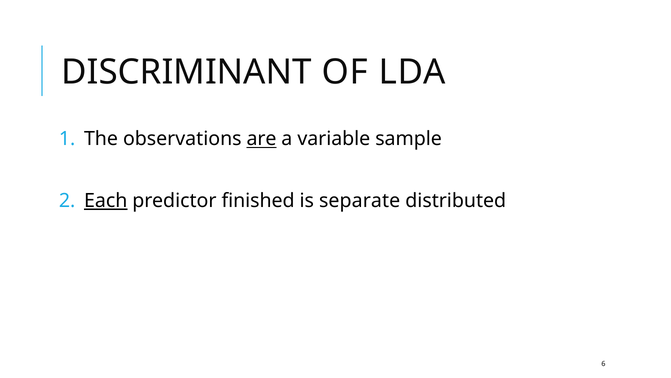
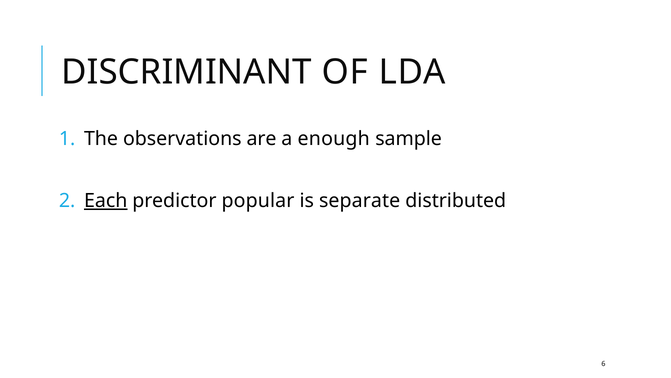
are underline: present -> none (262, 139)
variable: variable -> enough (334, 139)
finished: finished -> popular (258, 201)
